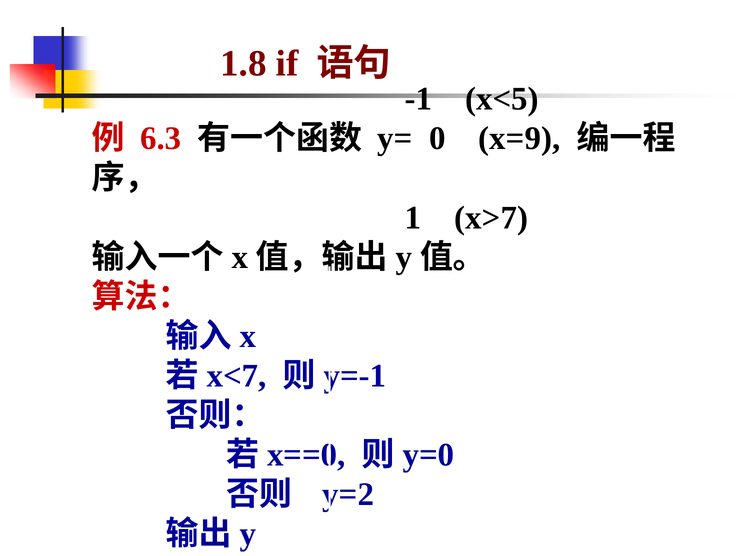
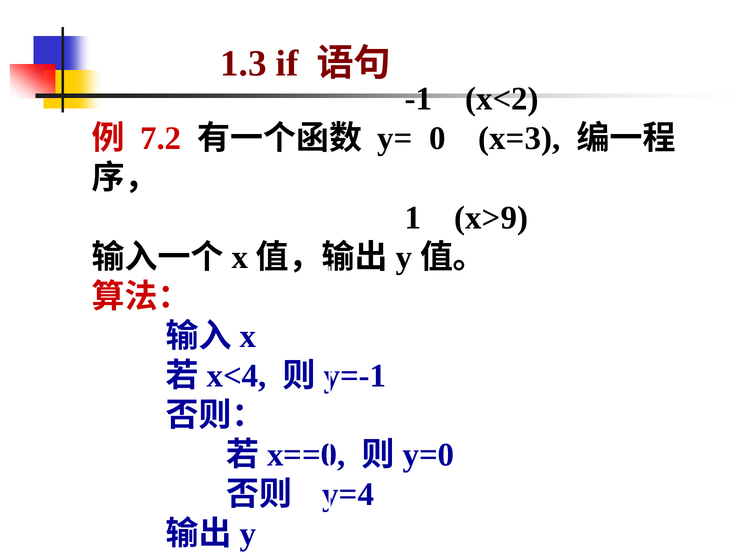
1.8: 1.8 -> 1.3 (243, 63)
x<5: x<5 -> x<2 (502, 99)
6.3: 6.3 -> 7.2 (161, 138)
x=9: x=9 -> x=3 (519, 138)
x>7: x>7 -> x>9 (491, 218)
x<7: x<7 -> x<4 (237, 376)
y=2: y=2 -> y=4 (348, 494)
